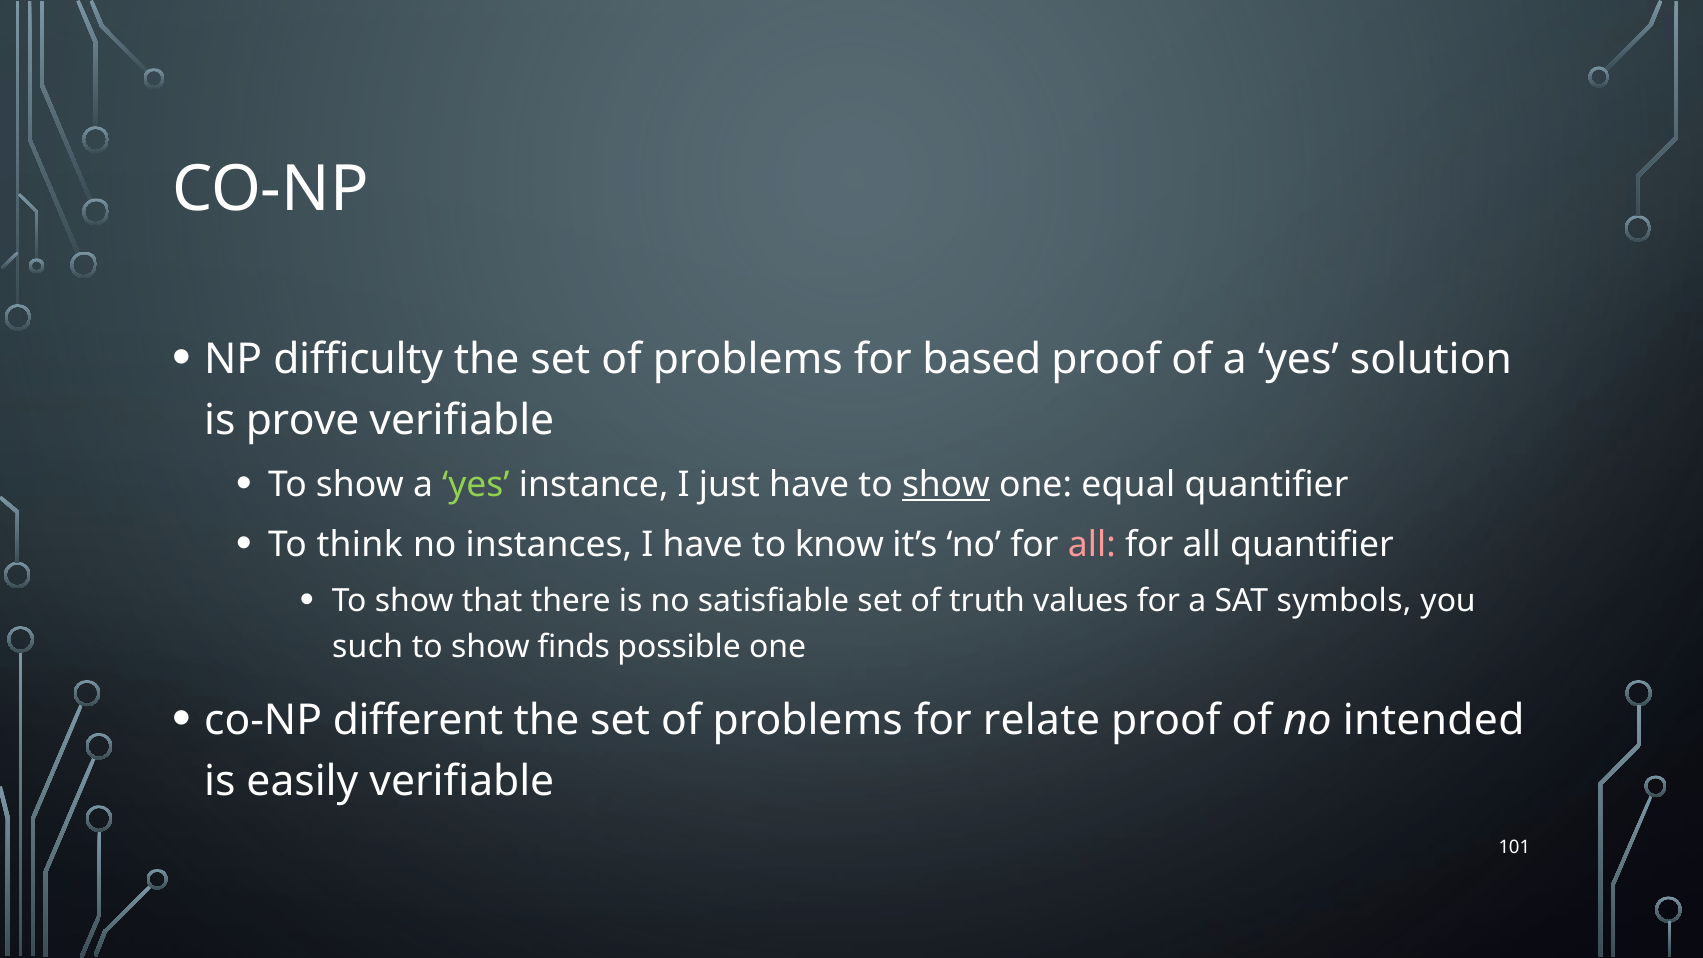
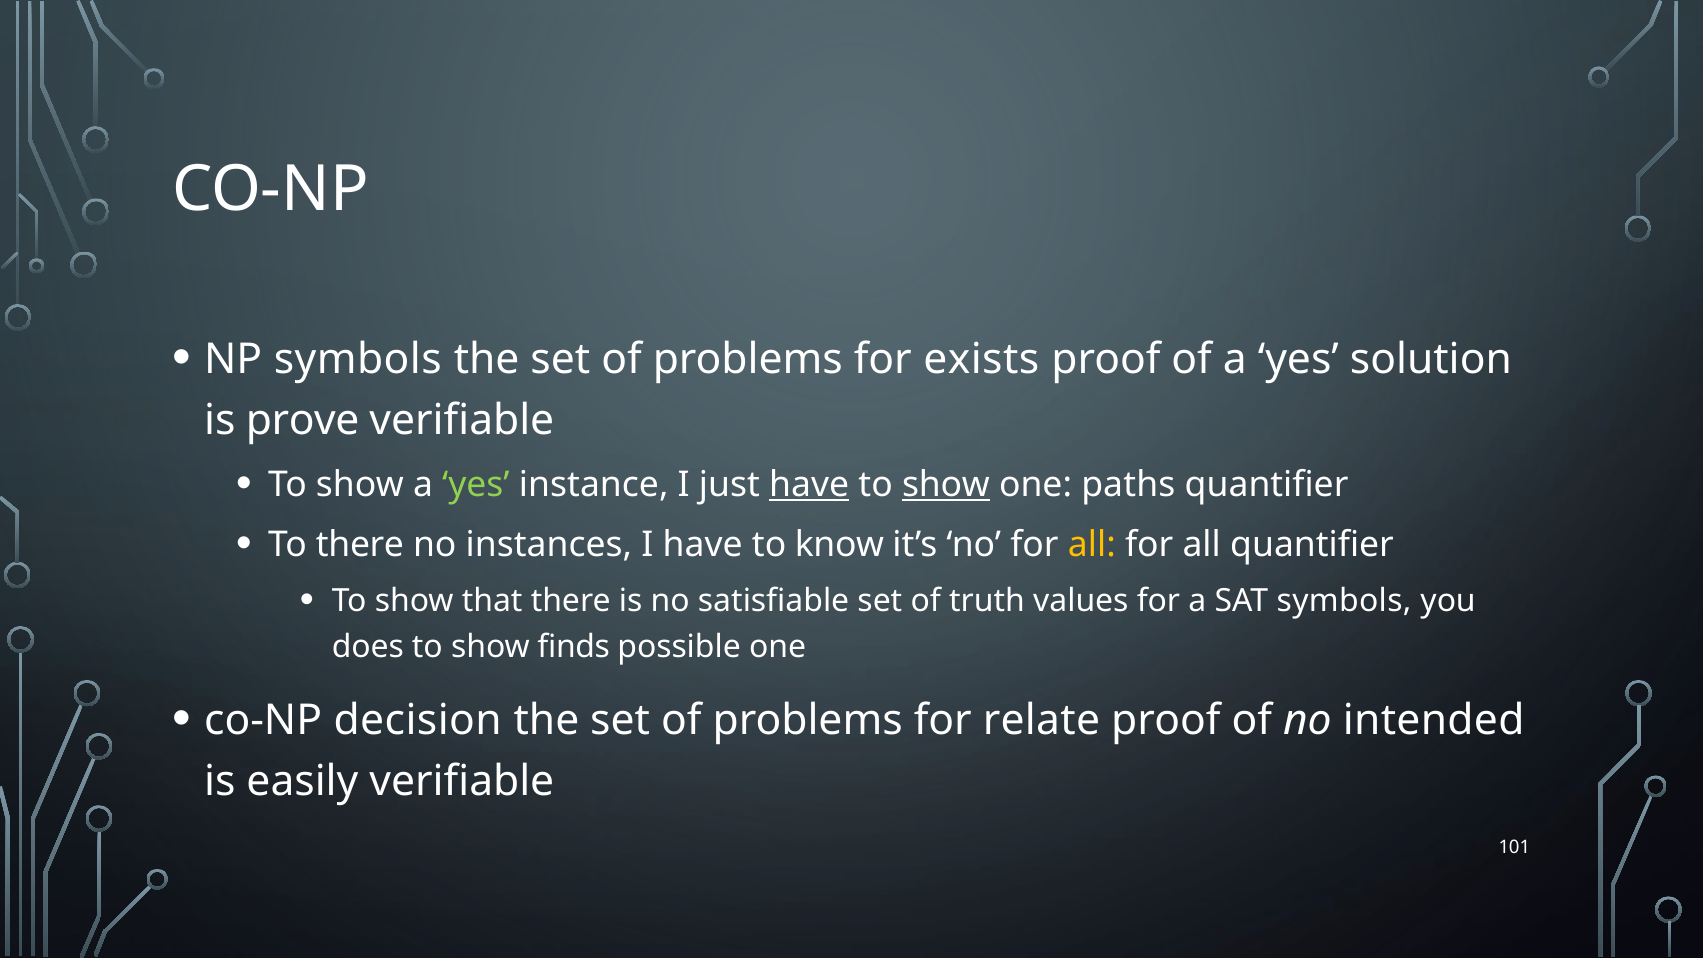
NP difficulty: difficulty -> symbols (358, 359)
based: based -> exists (981, 359)
have underline: none -> present (809, 484)
equal: equal -> paths (1128, 484)
To think: think -> there (360, 544)
all colour: pink -> yellow (1092, 544)
such: such -> does (368, 647)
different: different -> decision (418, 720)
